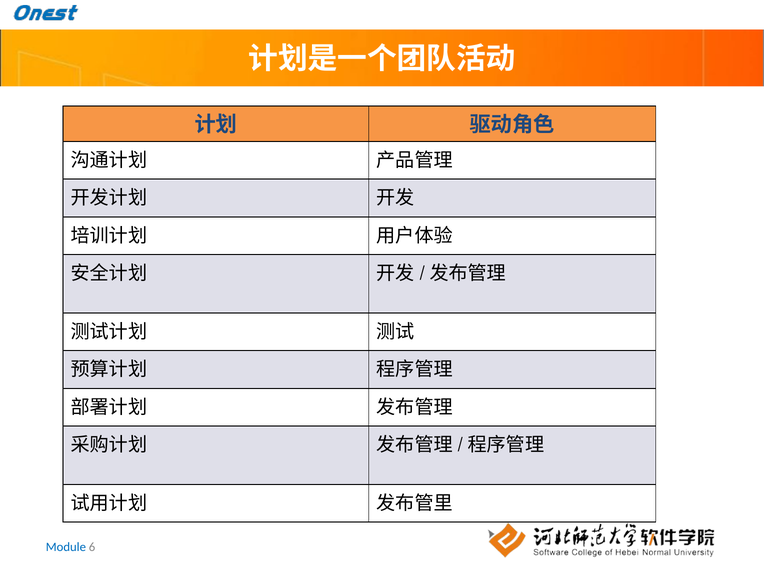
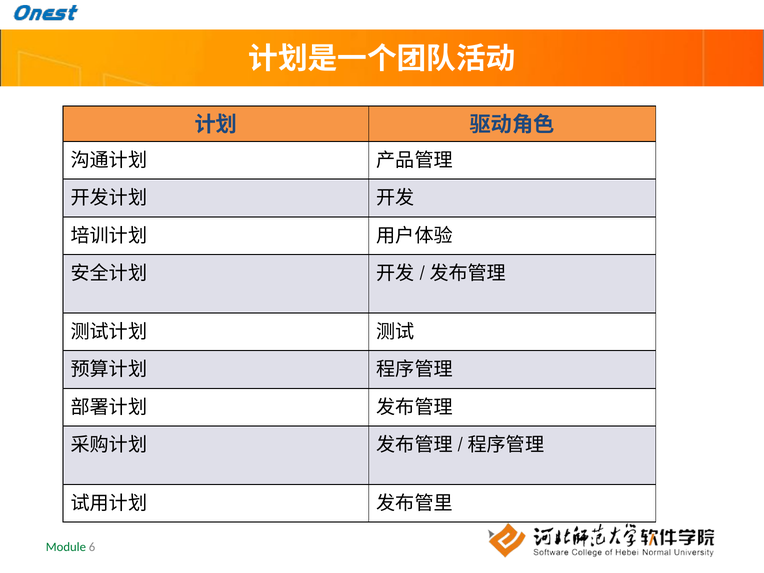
Module colour: blue -> green (66, 547)
